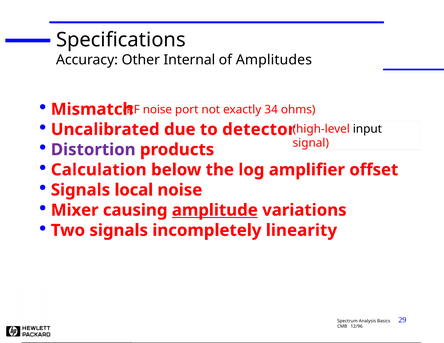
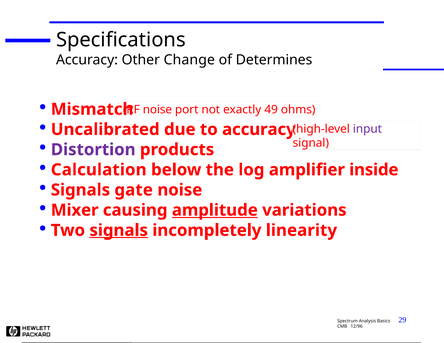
Internal: Internal -> Change (189, 60)
Amplitudes: Amplitudes -> Determines (274, 60)
34: 34 -> 49 (271, 109)
to detector: detector -> accuracy (259, 129)
input colour: black -> purple (367, 129)
offset: offset -> inside (374, 170)
local: local -> gate (134, 190)
signals underline: none -> present (119, 230)
